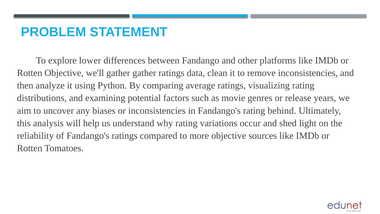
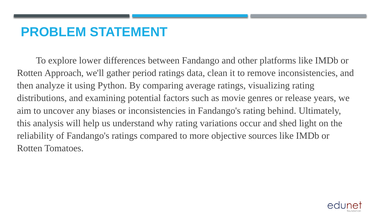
Rotten Objective: Objective -> Approach (64, 73)
gather gather: gather -> period (144, 73)
